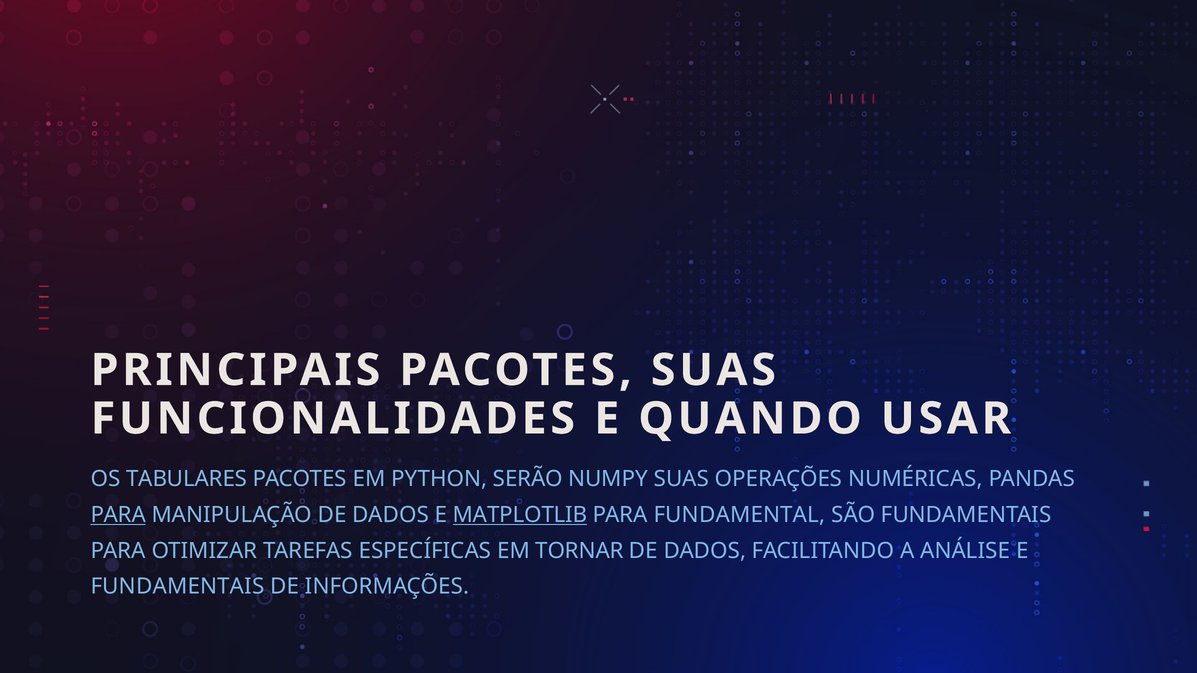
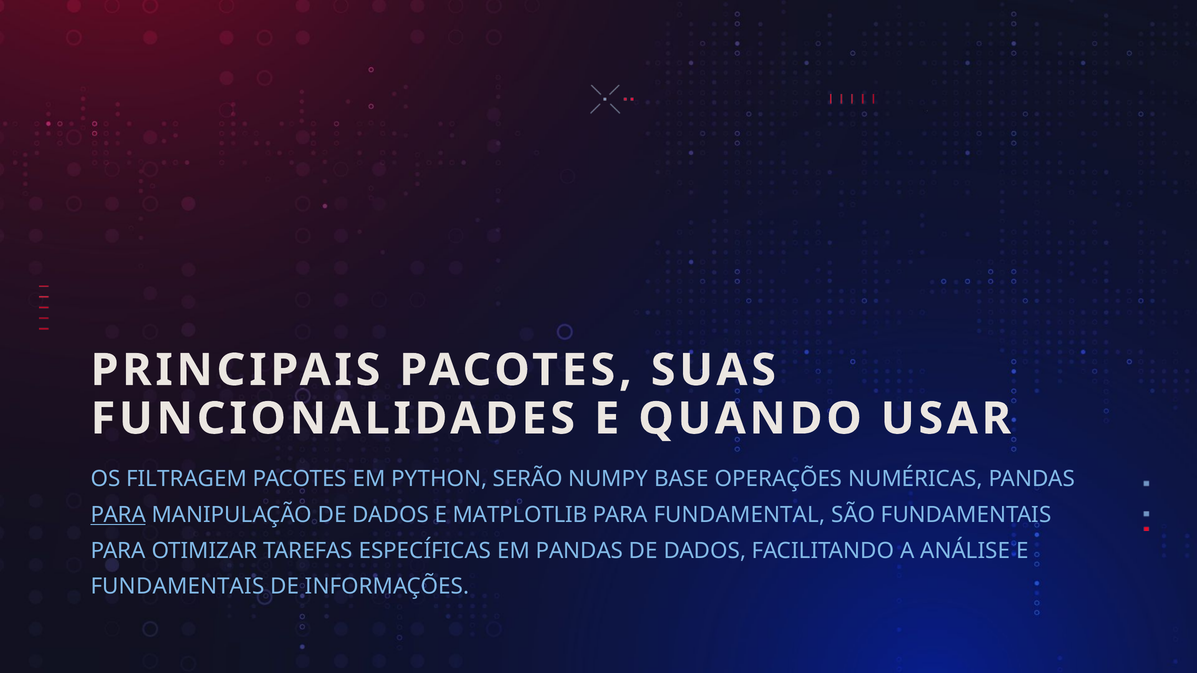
TABULARES: TABULARES -> FILTRAGEM (187, 479)
NUMPY SUAS: SUAS -> BASE (681, 479)
MATPLOTLIB underline: present -> none (520, 515)
EM TORNAR: TORNAR -> PANDAS (579, 551)
